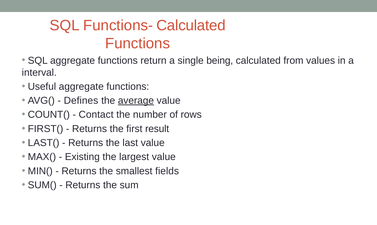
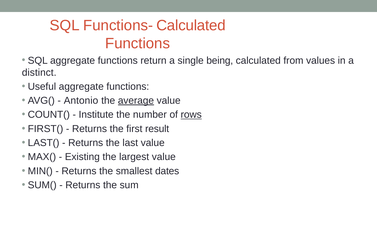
interval: interval -> distinct (39, 72)
Defines: Defines -> Antonio (81, 100)
Contact: Contact -> Institute (96, 114)
rows underline: none -> present (191, 114)
fields: fields -> dates (167, 171)
